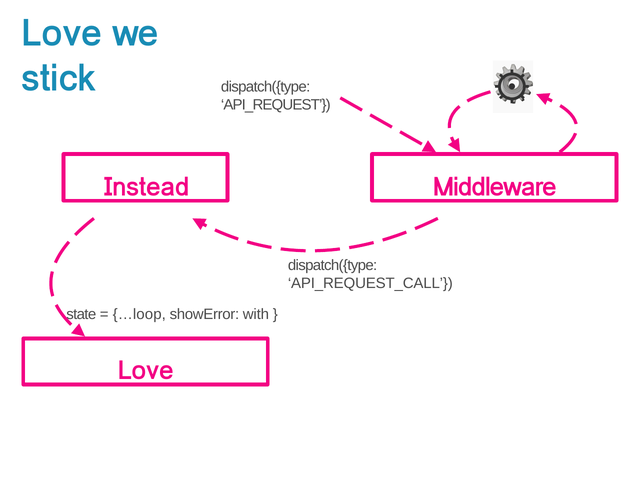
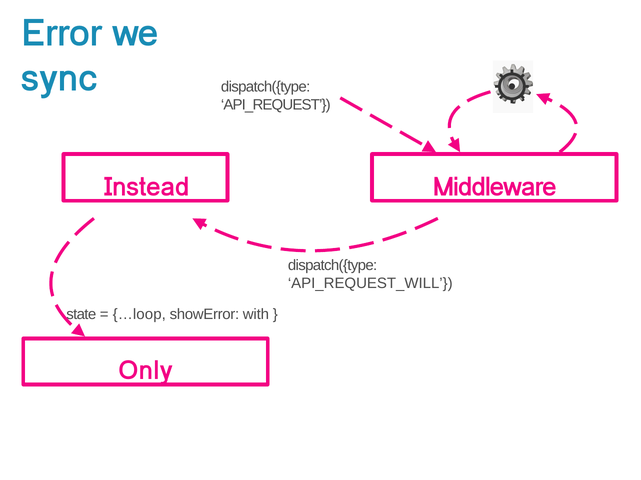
Love: Love -> Error (62, 33)
stick: stick -> sync (59, 78)
API_REQUEST_CALL: API_REQUEST_CALL -> API_REQUEST_WILL (370, 283)
Love: Love -> Only (145, 371)
